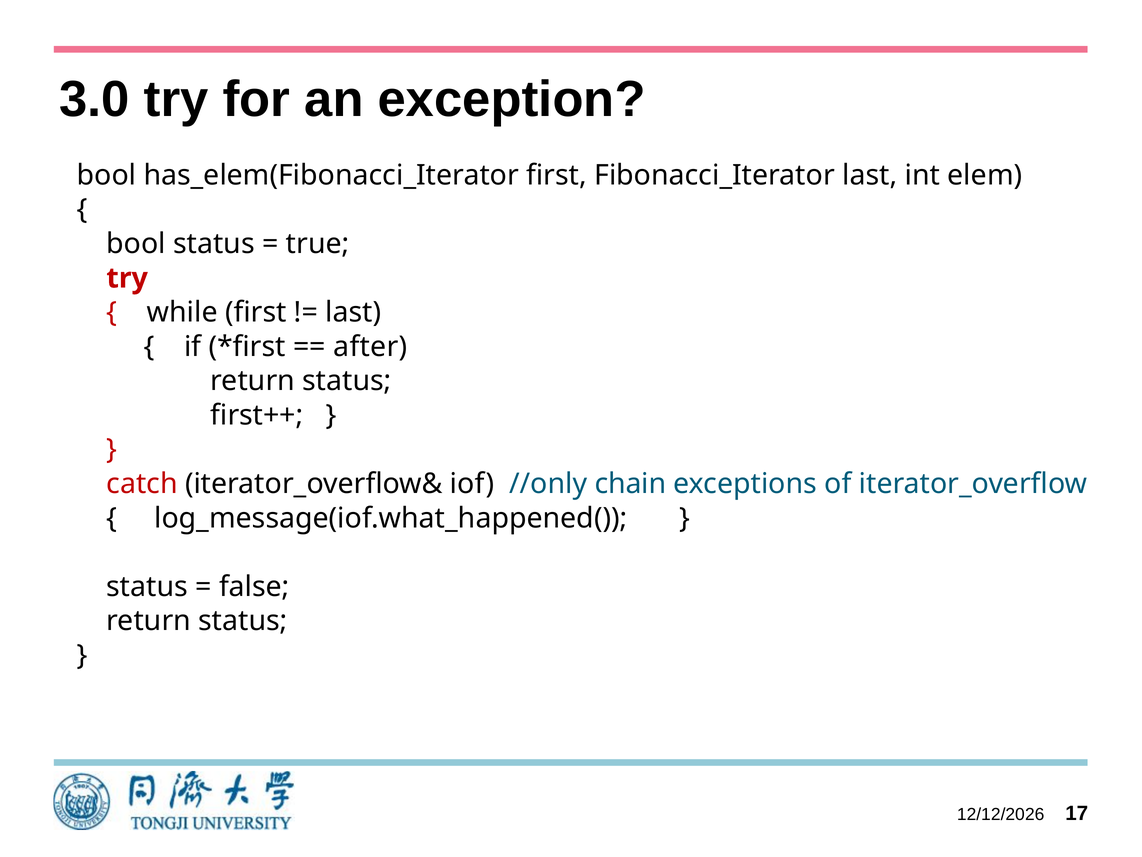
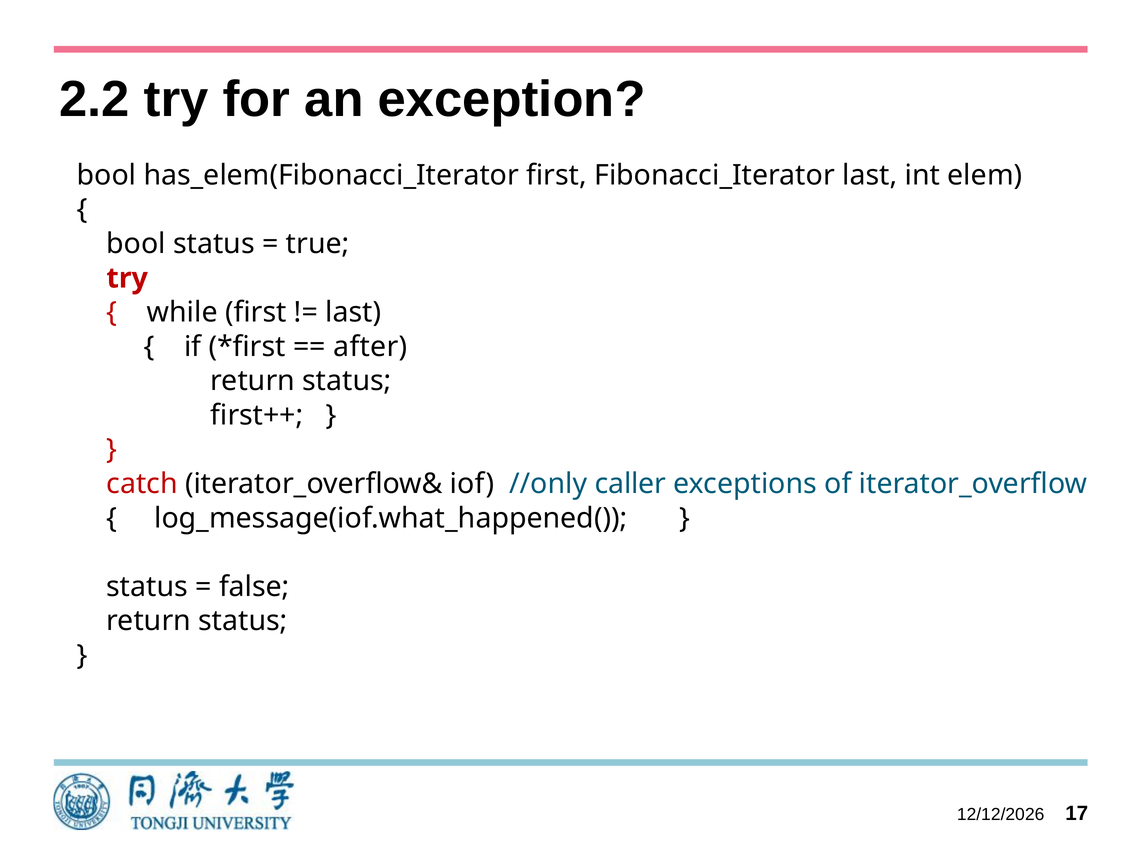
3.0: 3.0 -> 2.2 (94, 99)
chain: chain -> caller (630, 484)
